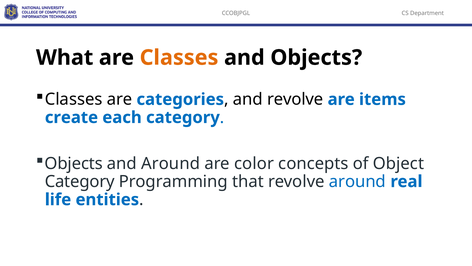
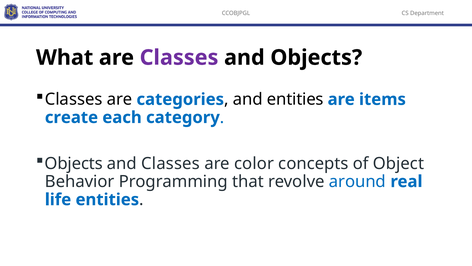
Classes colour: orange -> purple (179, 58)
and revolve: revolve -> entities (295, 99)
and Around: Around -> Classes (170, 163)
Category: Category -> Behavior (80, 181)
